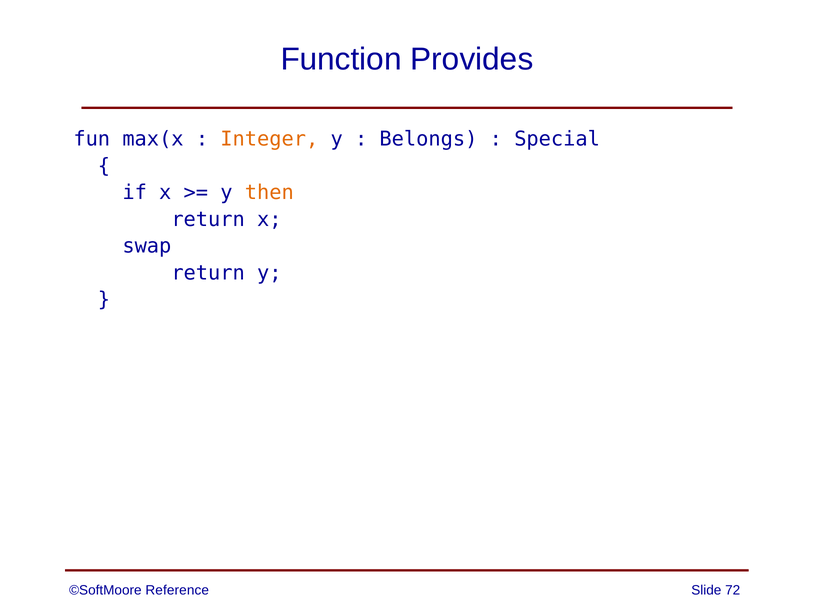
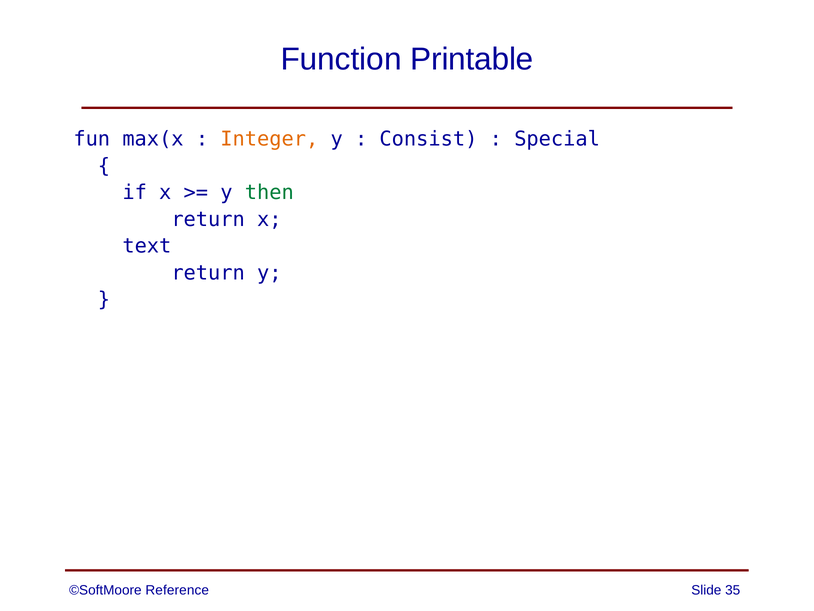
Provides: Provides -> Printable (472, 59)
Belongs: Belongs -> Consist (428, 139)
then colour: orange -> green (269, 193)
swap: swap -> text (147, 246)
72: 72 -> 35 (733, 590)
